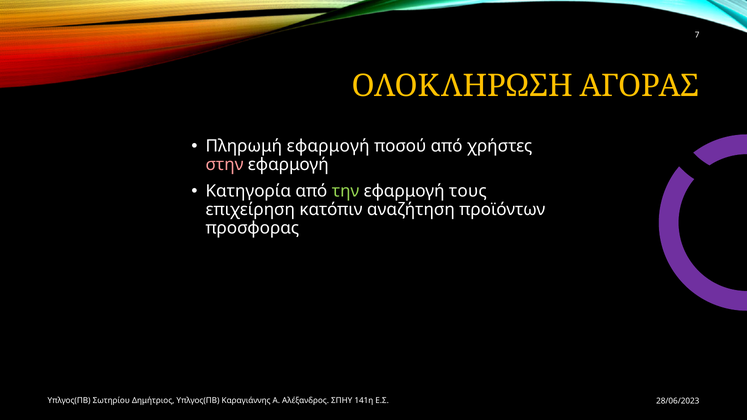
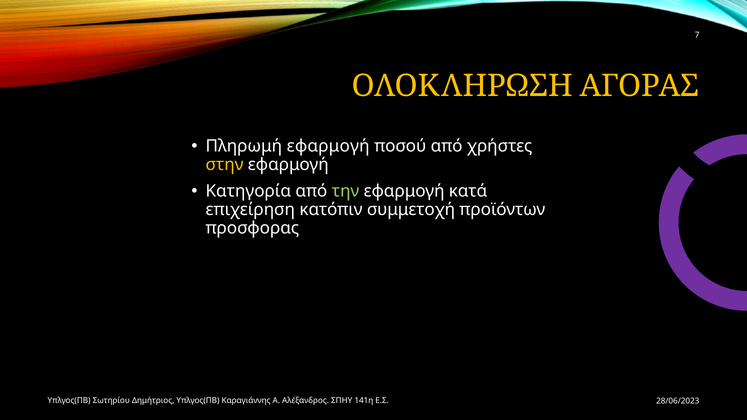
στην colour: pink -> yellow (225, 165)
τους: τους -> κατά (468, 191)
αναζήτηση: αναζήτηση -> συμμετοχή (411, 210)
